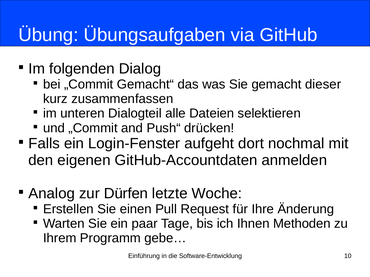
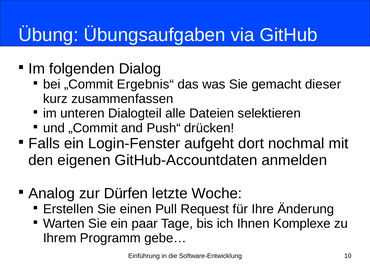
Gemacht“: Gemacht“ -> Ergebnis“ (145, 84)
Methoden: Methoden -> Komplexe (302, 224)
